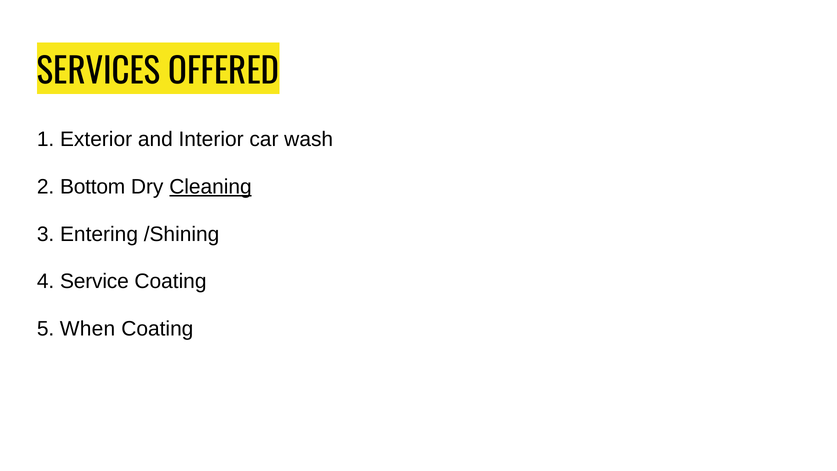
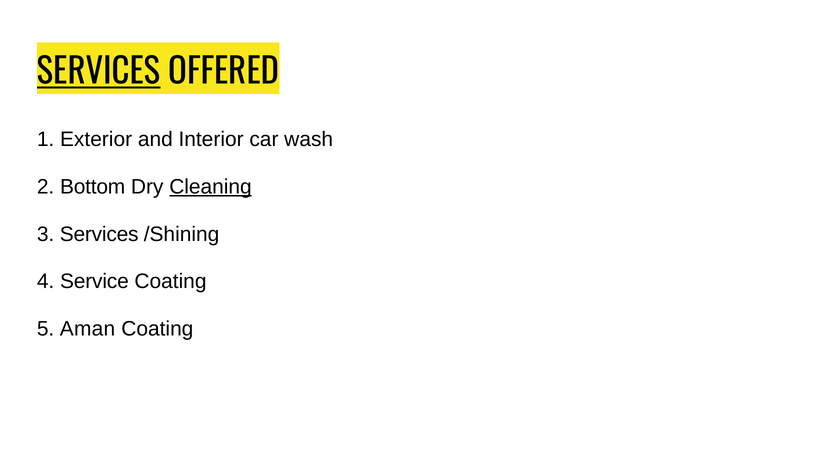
SERVICES underline: none -> present (99, 72)
3 Entering: Entering -> Services (99, 234)
When: When -> Aman (88, 329)
